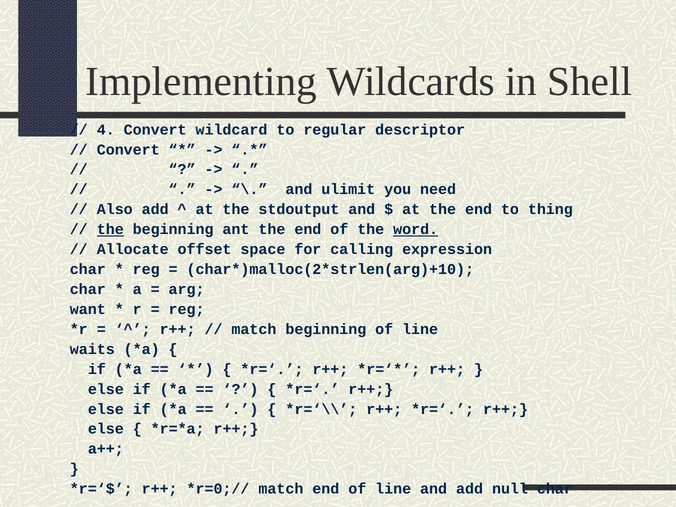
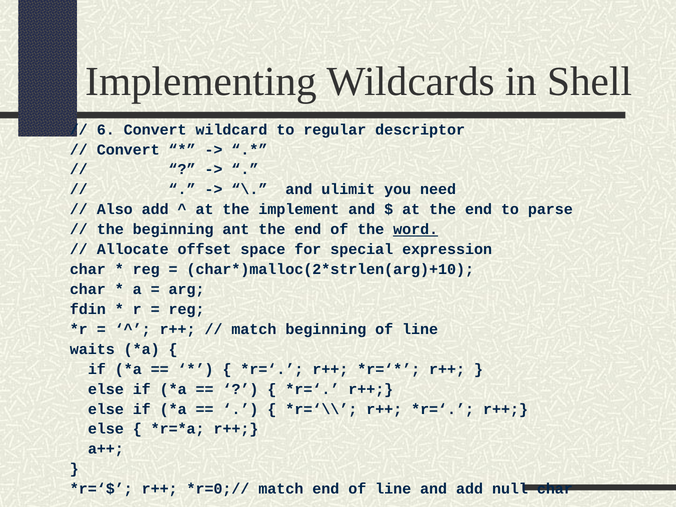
4: 4 -> 6 (106, 130)
stdoutput: stdoutput -> implement (299, 209)
thing: thing -> parse (550, 209)
the underline: present -> none (110, 229)
calling: calling -> special (362, 249)
want: want -> fdin (88, 309)
